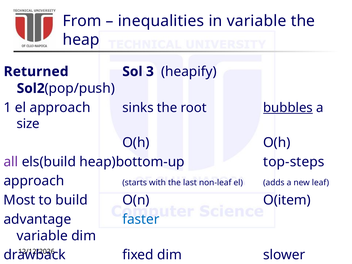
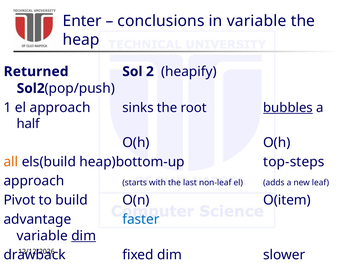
From: From -> Enter (82, 21)
inequalities: inequalities -> conclusions (161, 21)
3: 3 -> 2 (150, 72)
size: size -> half (28, 124)
all colour: purple -> orange (11, 162)
Most: Most -> Pivot (19, 200)
dim underline: none -> present (84, 236)
